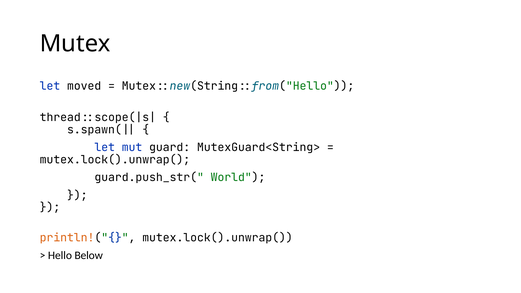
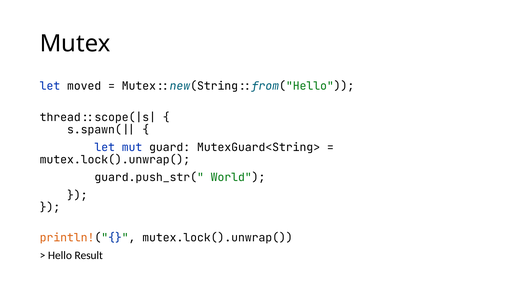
Below: Below -> Result (89, 255)
